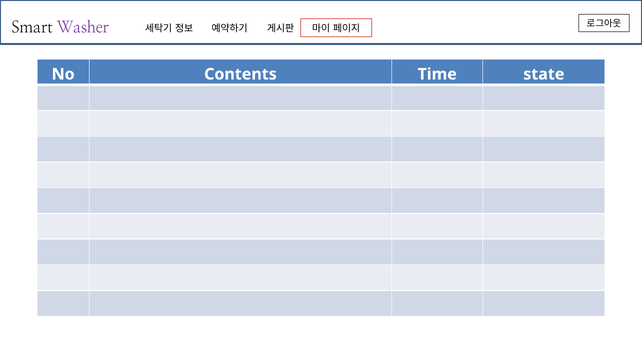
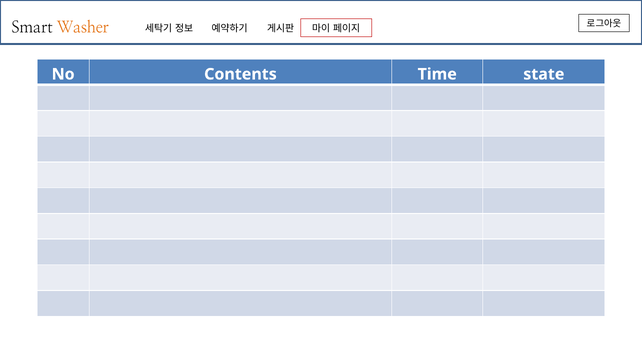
Washer colour: purple -> orange (83, 28)
